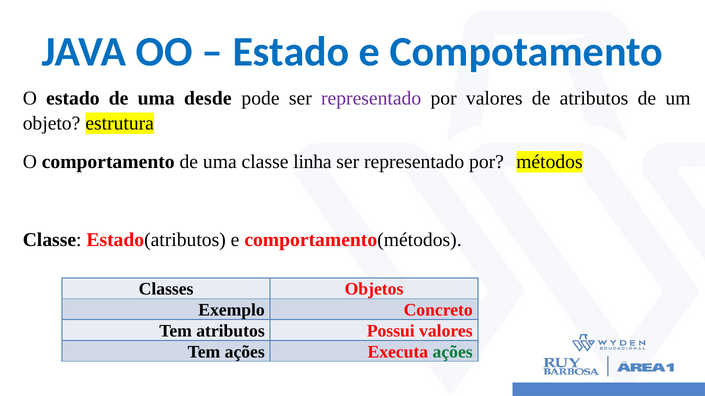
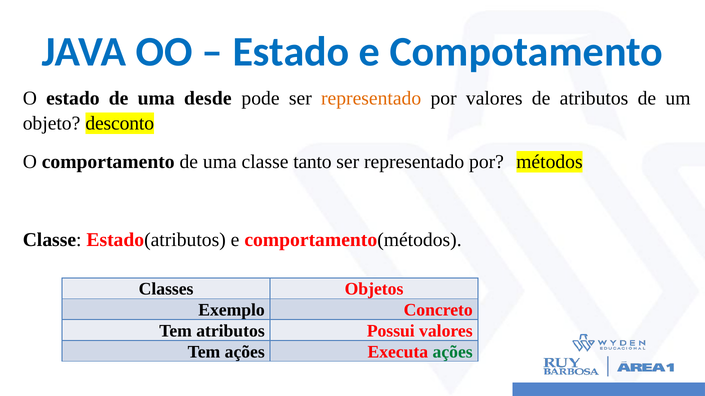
representado colour: purple -> orange (371, 98)
estrutura: estrutura -> desconto (120, 123)
linha: linha -> tanto (312, 162)
